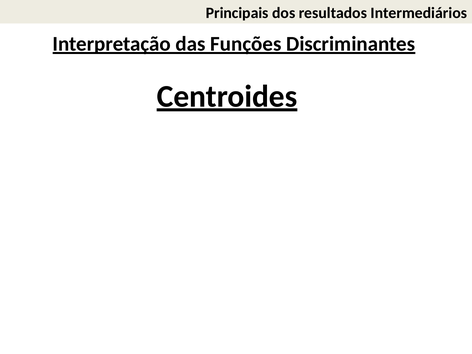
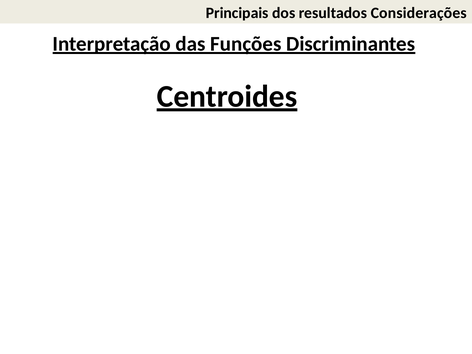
Intermediários: Intermediários -> Considerações (419, 13)
